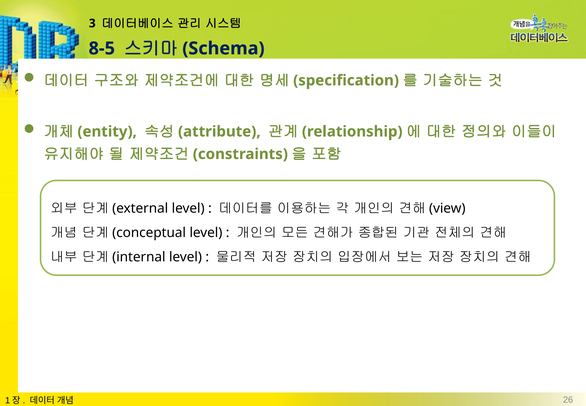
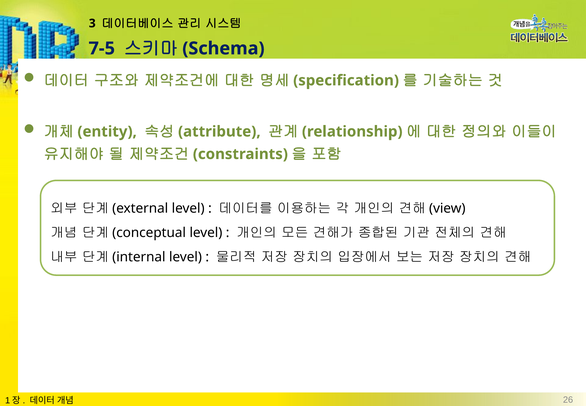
8-5: 8-5 -> 7-5 (102, 48)
